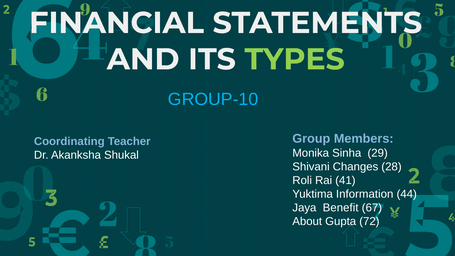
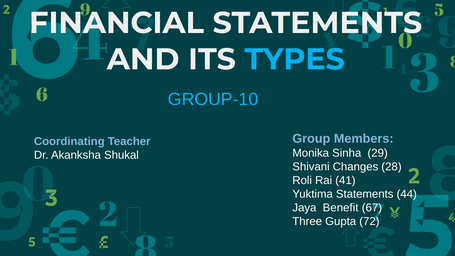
TYPES colour: light green -> light blue (295, 59)
Yuktima Information: Information -> Statements (365, 194)
About: About -> Three (307, 221)
